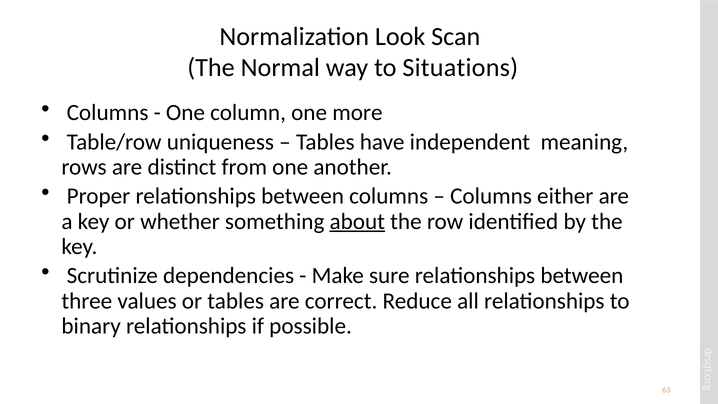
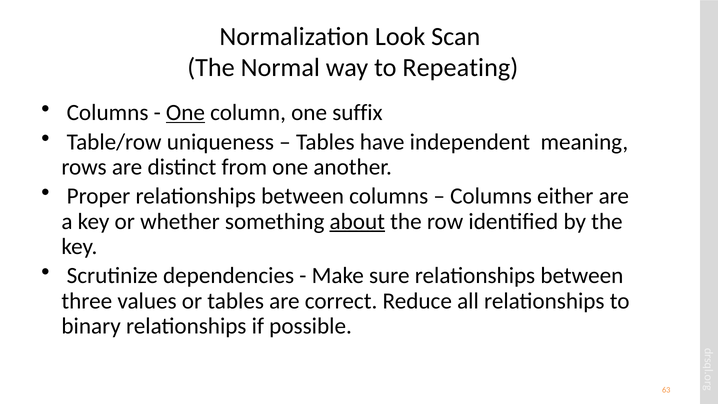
Situations: Situations -> Repeating (460, 68)
One underline: none -> present (185, 112)
more: more -> suffix (357, 112)
